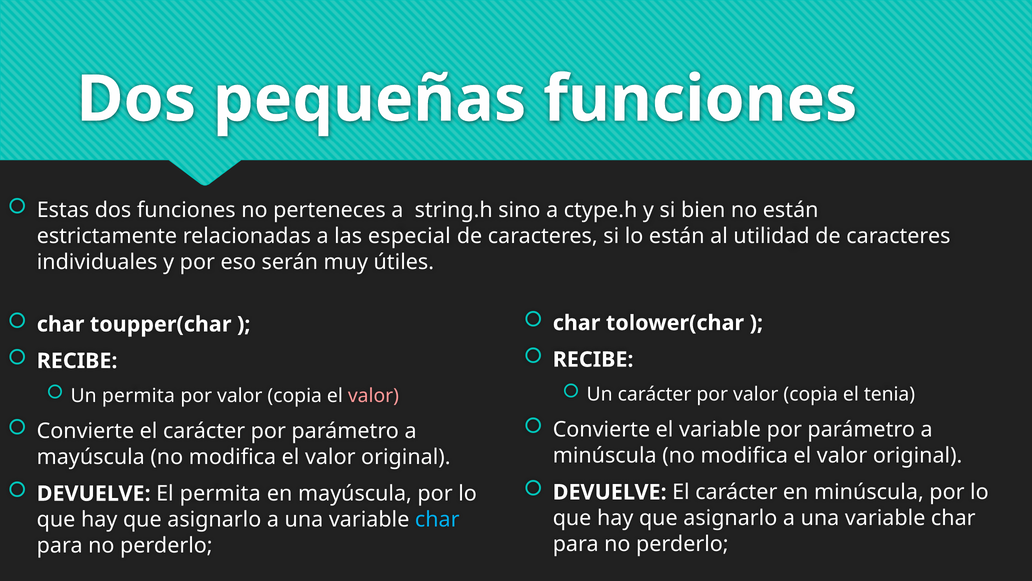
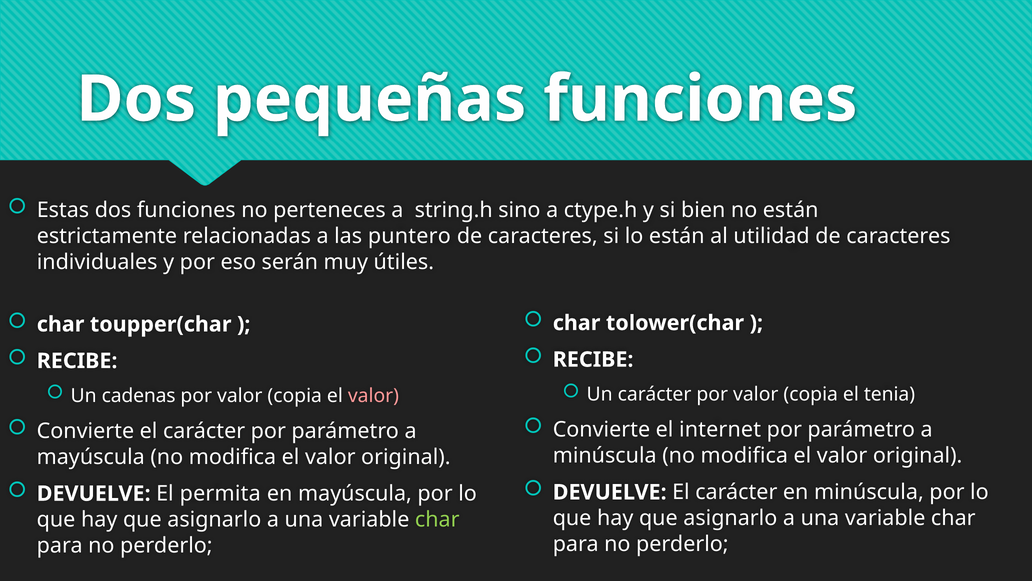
especial: especial -> puntero (409, 236)
Un permita: permita -> cadenas (139, 395)
el variable: variable -> internet (720, 429)
char colour: light blue -> light green (437, 519)
